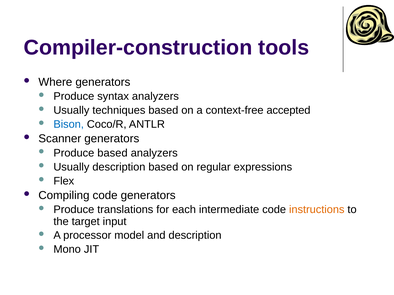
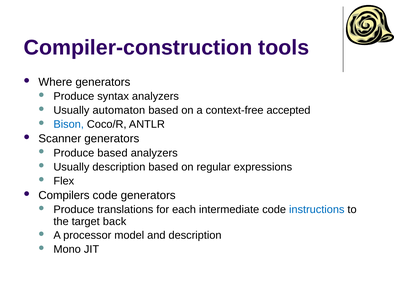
techniques: techniques -> automaton (119, 111)
Compiling: Compiling -> Compilers (64, 196)
instructions colour: orange -> blue (317, 210)
input: input -> back (115, 222)
